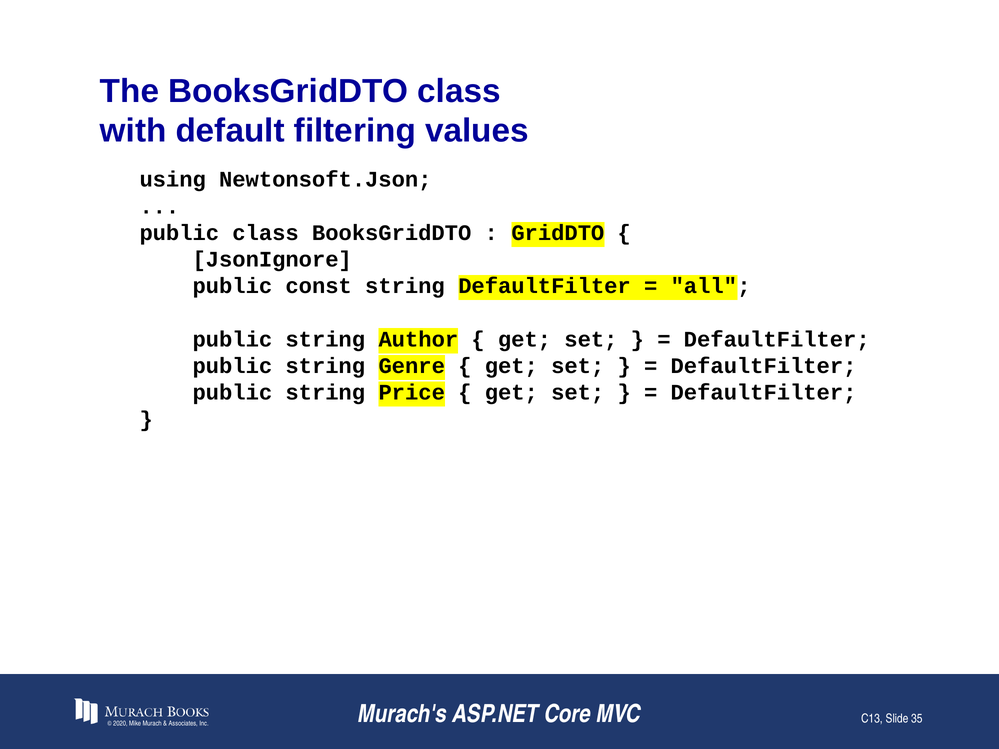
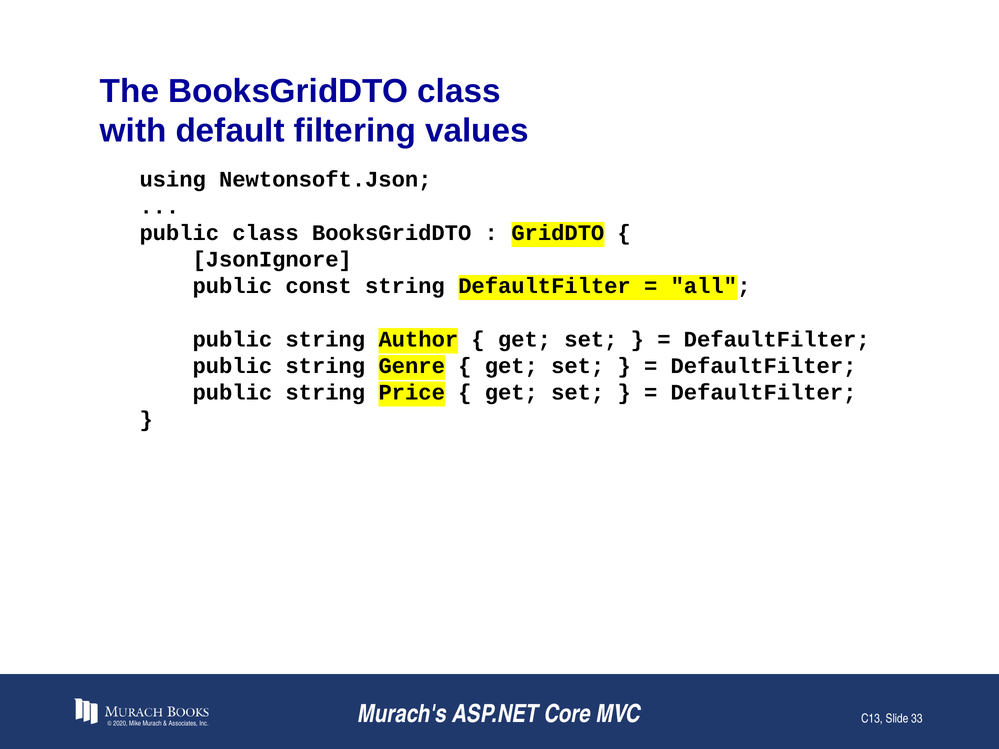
35: 35 -> 33 (917, 719)
